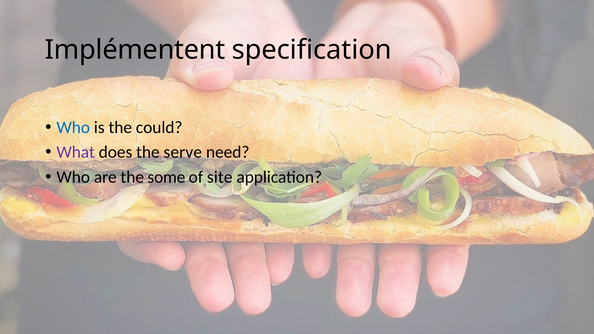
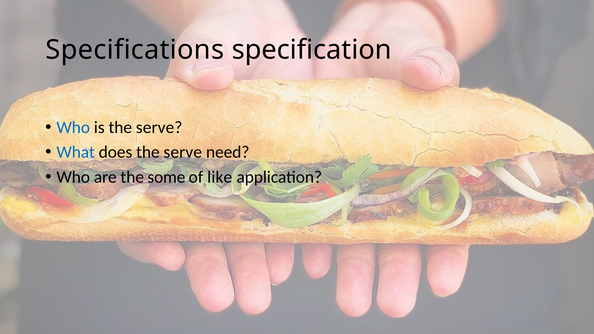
Implémentent: Implémentent -> Specifications (135, 50)
is the could: could -> serve (159, 127)
What colour: purple -> blue (76, 152)
site: site -> like (220, 177)
